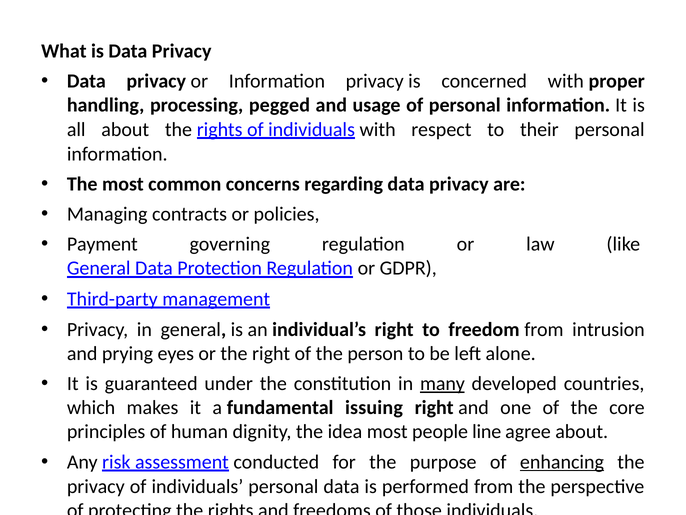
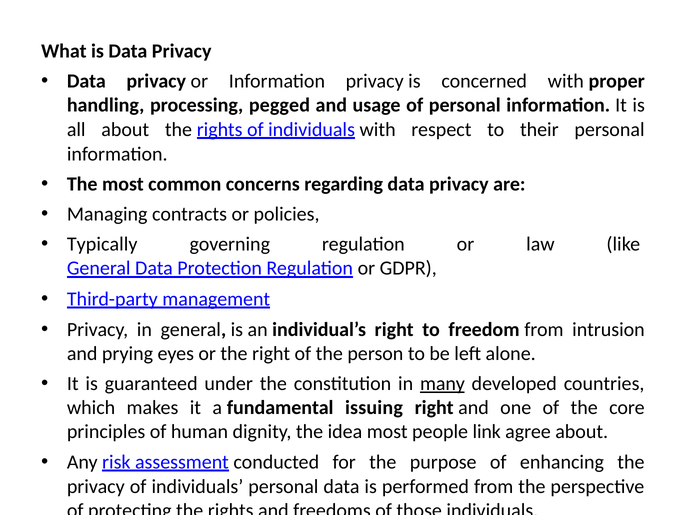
Payment: Payment -> Typically (102, 244)
line: line -> link (487, 431)
enhancing underline: present -> none (562, 461)
